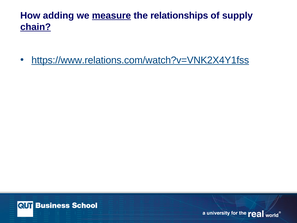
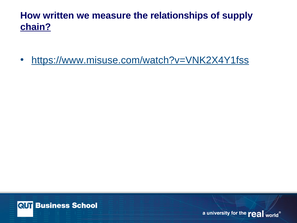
adding: adding -> written (58, 16)
measure underline: present -> none (111, 16)
https://www.relations.com/watch?v=VNK2X4Y1fss: https://www.relations.com/watch?v=VNK2X4Y1fss -> https://www.misuse.com/watch?v=VNK2X4Y1fss (140, 60)
